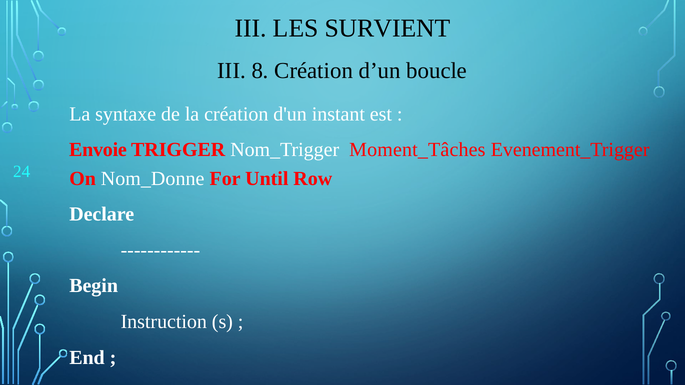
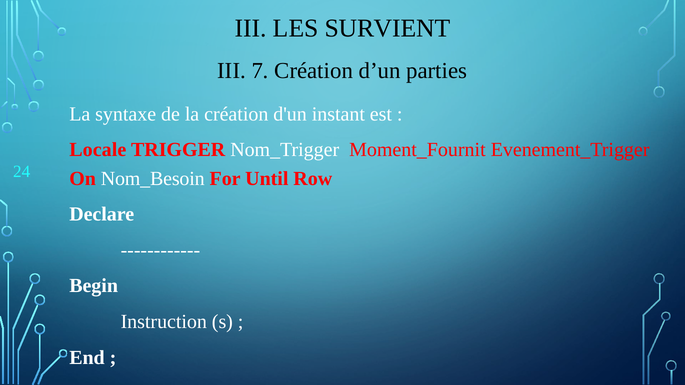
8: 8 -> 7 (260, 71)
boucle: boucle -> parties (437, 71)
Envoie: Envoie -> Locale (98, 150)
Moment_Tâches: Moment_Tâches -> Moment_Fournit (417, 150)
Nom_Donne: Nom_Donne -> Nom_Besoin (153, 179)
